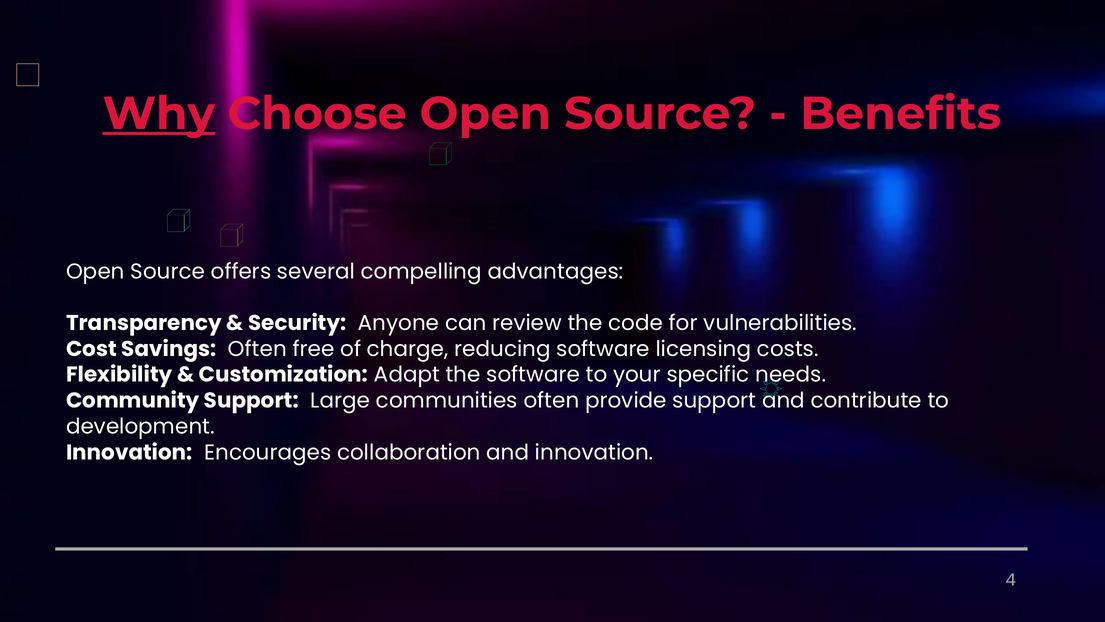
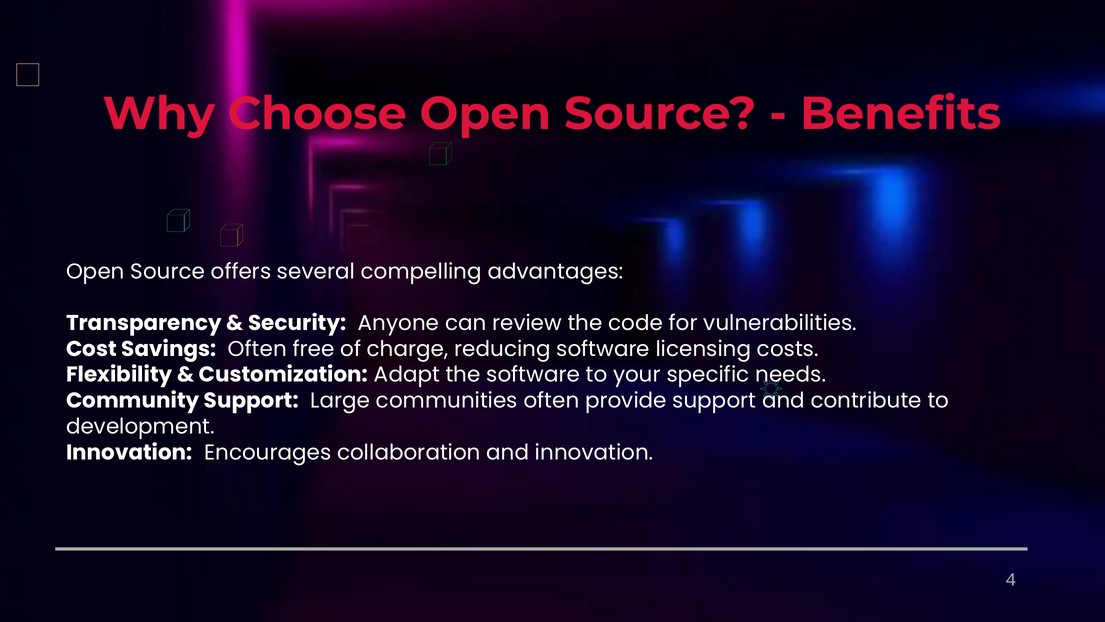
Why underline: present -> none (159, 114)
